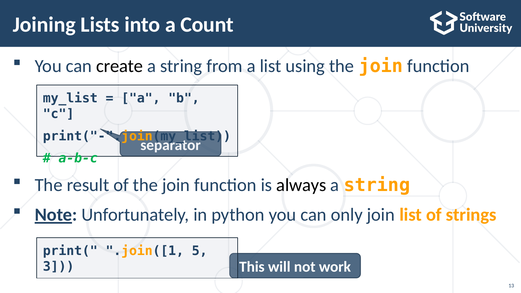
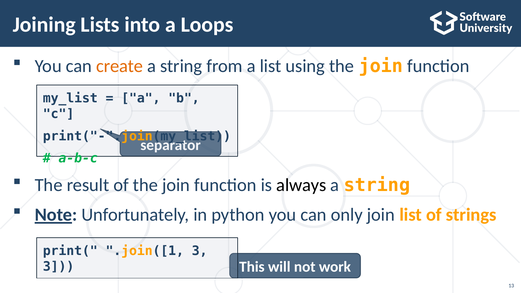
Count: Count -> Loops (207, 25)
create colour: black -> orange (120, 66)
.join([1 5: 5 -> 3 (200, 251)
